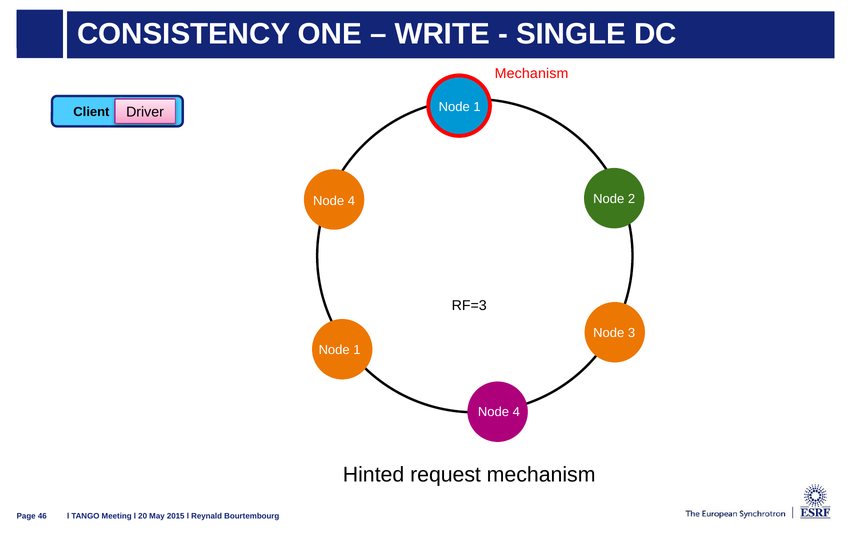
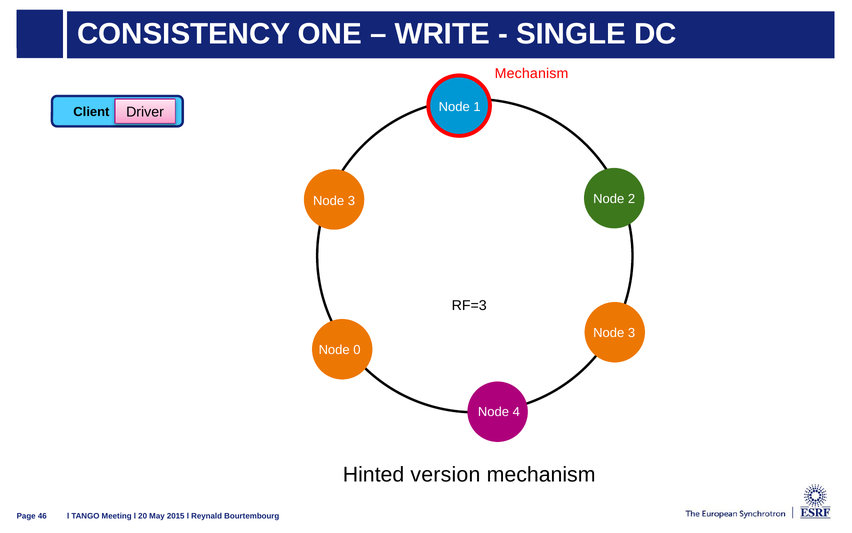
4: 4 -> 3 (351, 201)
1: 1 -> 0 (357, 350)
request: request -> version (445, 474)
